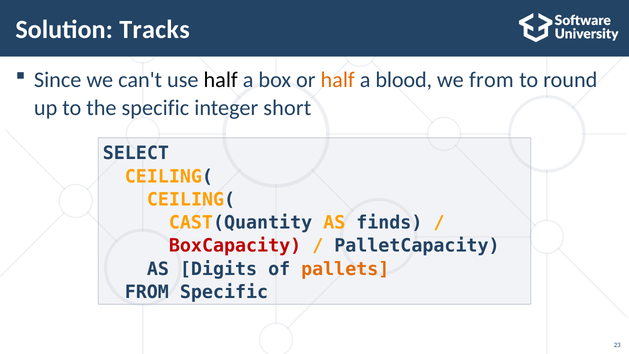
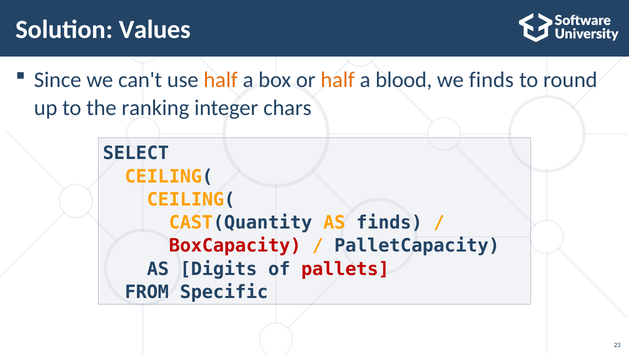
Tracks: Tracks -> Values (155, 30)
half colour: black -> orange (221, 80)
we from: from -> finds (491, 80)
the specific: specific -> ranking (155, 108)
short: short -> chars (287, 108)
pallets colour: orange -> red (345, 269)
